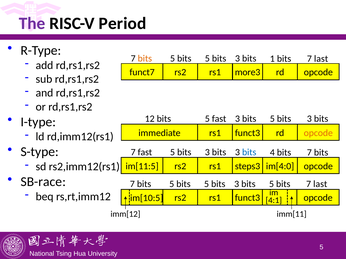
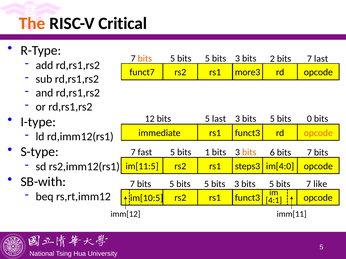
The colour: purple -> orange (32, 23)
Period: Period -> Critical (123, 23)
1: 1 -> 2 (272, 59)
5 fast: fast -> last (219, 119)
12 bits 3: 3 -> 0 (309, 119)
3: 3 -> 1 (207, 153)
bits colour: blue -> orange (249, 153)
4: 4 -> 6 (272, 153)
SB-race: SB-race -> SB-with (43, 182)
last: last -> like (320, 184)
